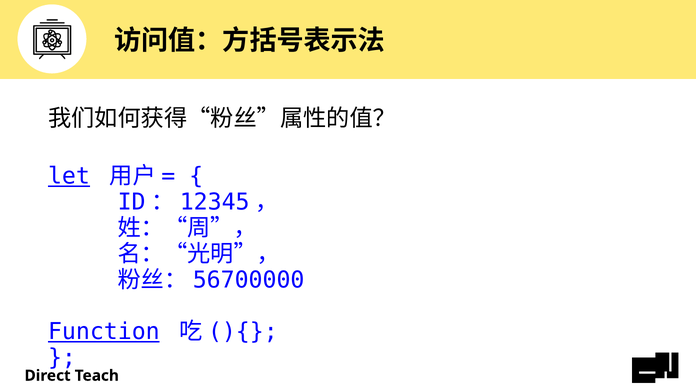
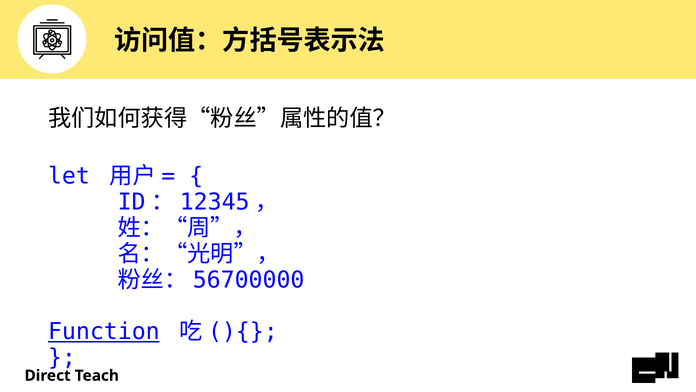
let underline: present -> none (69, 176)
